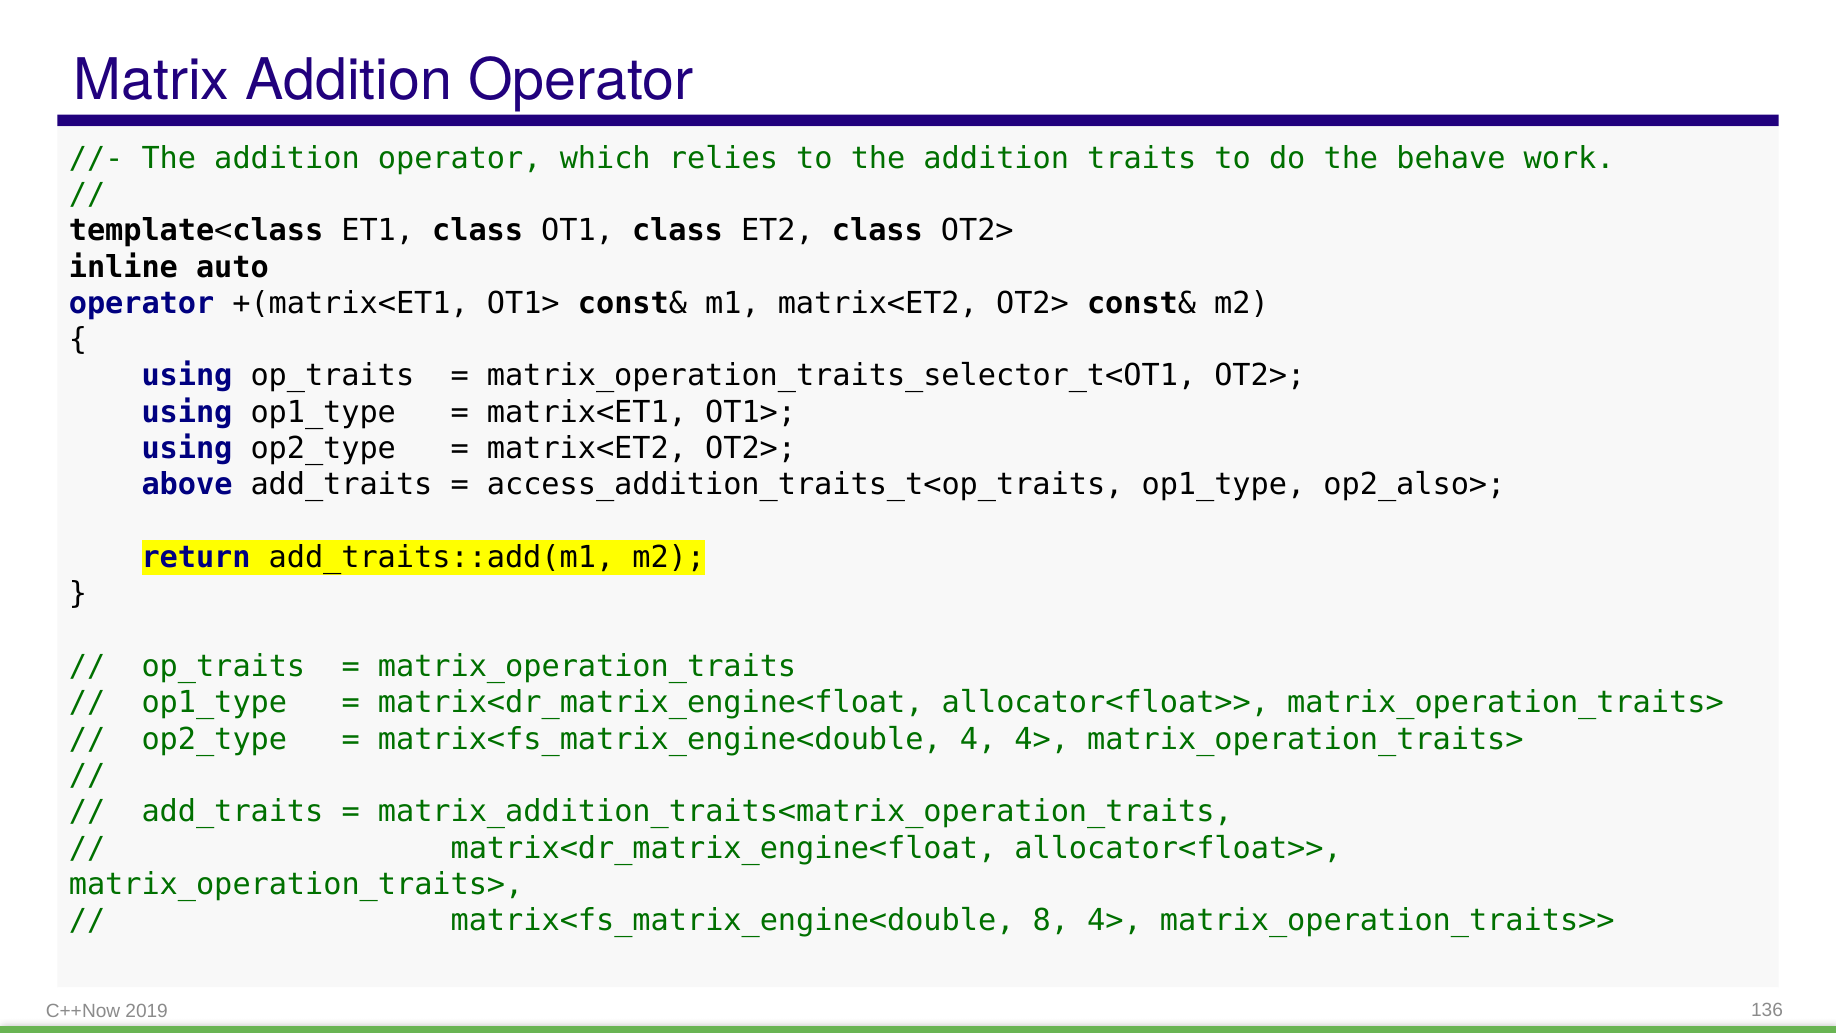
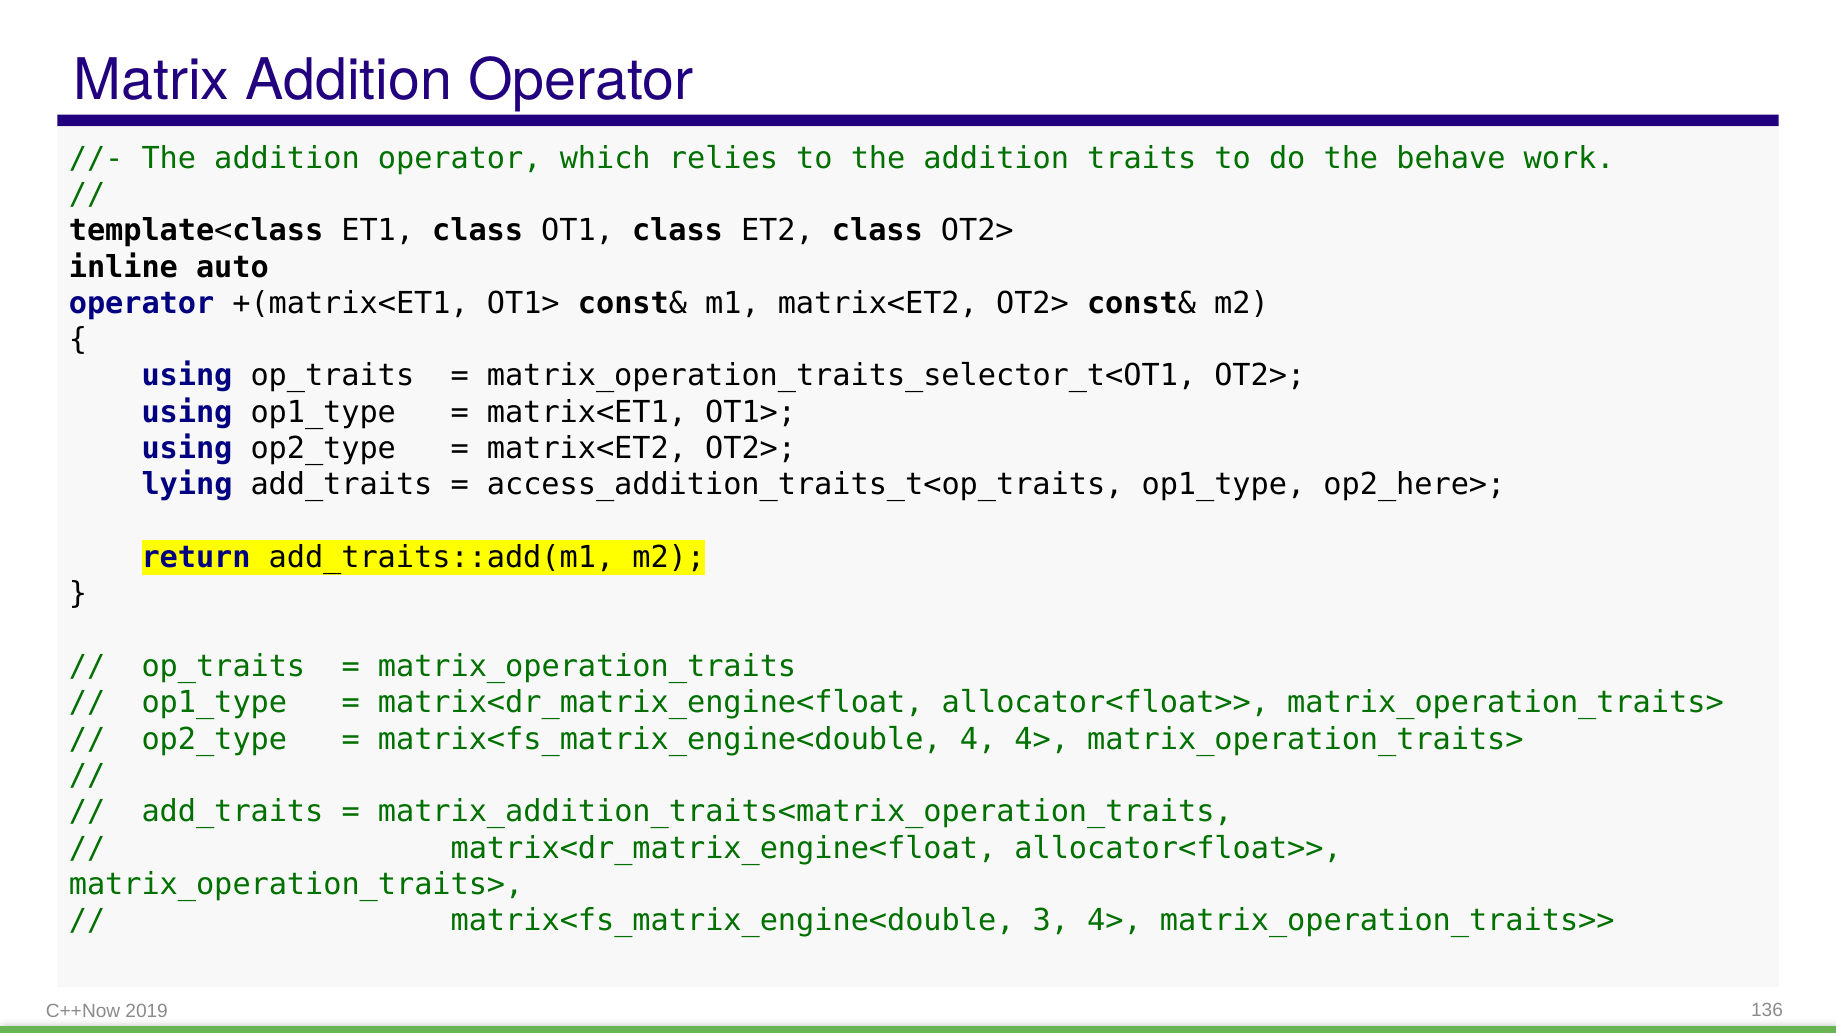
above: above -> lying (187, 485)
op2_also>: op2_also> -> op2_here> (1414, 485)
8: 8 -> 3 (1051, 921)
